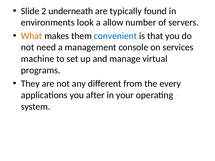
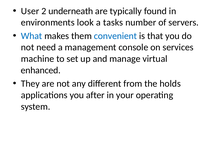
Slide: Slide -> User (30, 11)
allow: allow -> tasks (113, 23)
What colour: orange -> blue (32, 36)
programs: programs -> enhanced (41, 70)
every: every -> holds (170, 84)
